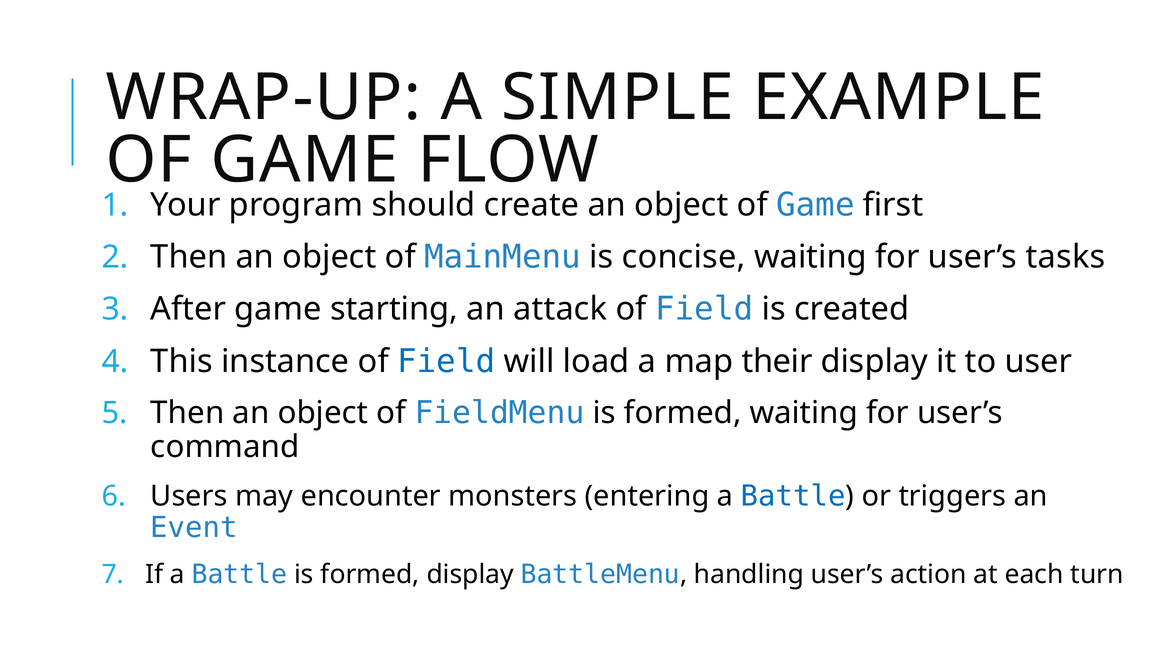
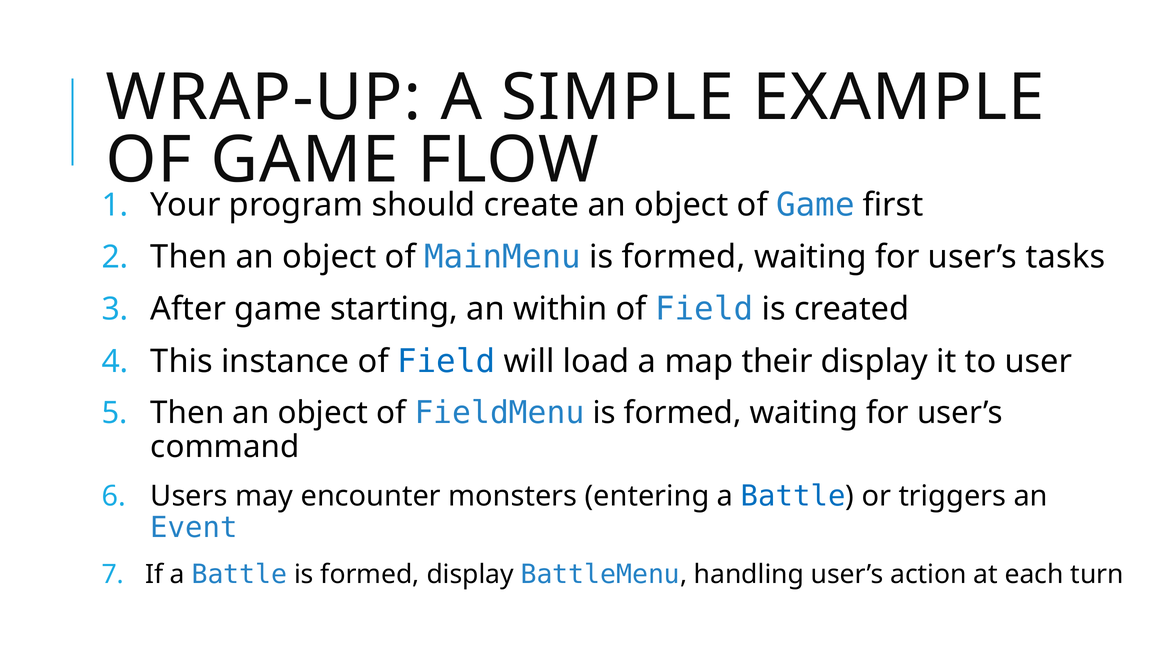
MainMenu is concise: concise -> formed (684, 257)
attack: attack -> within (560, 309)
